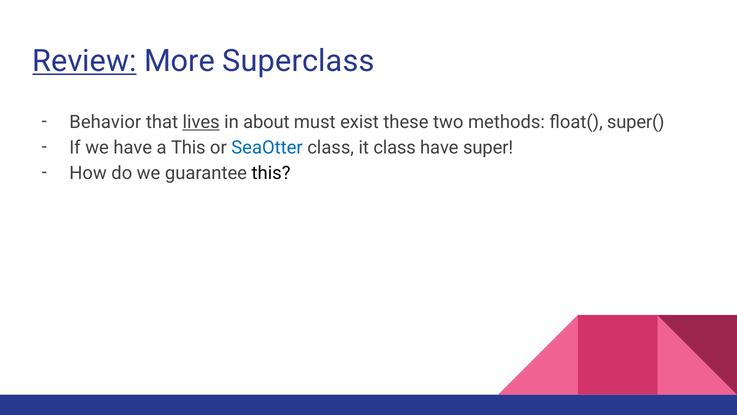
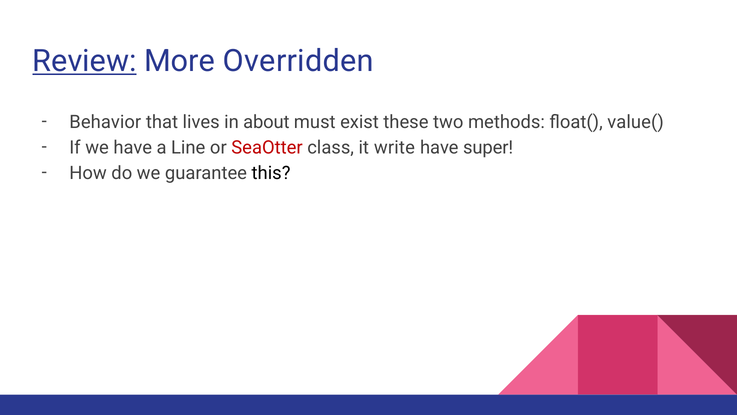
Superclass: Superclass -> Overridden (298, 61)
lives underline: present -> none (201, 122)
super(: super( -> value( (636, 122)
a This: This -> Line (188, 148)
SeaOtter colour: blue -> red (267, 148)
it class: class -> write (394, 148)
